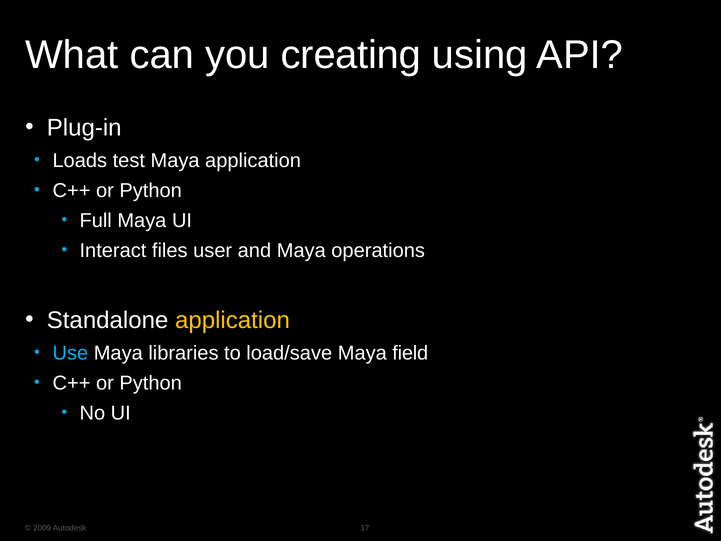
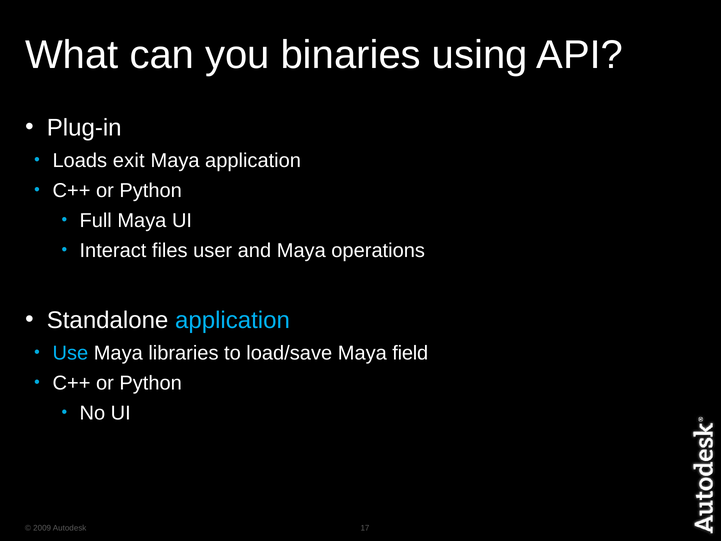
creating: creating -> binaries (351, 55)
test: test -> exit (129, 161)
application colour: yellow -> light blue (232, 320)
